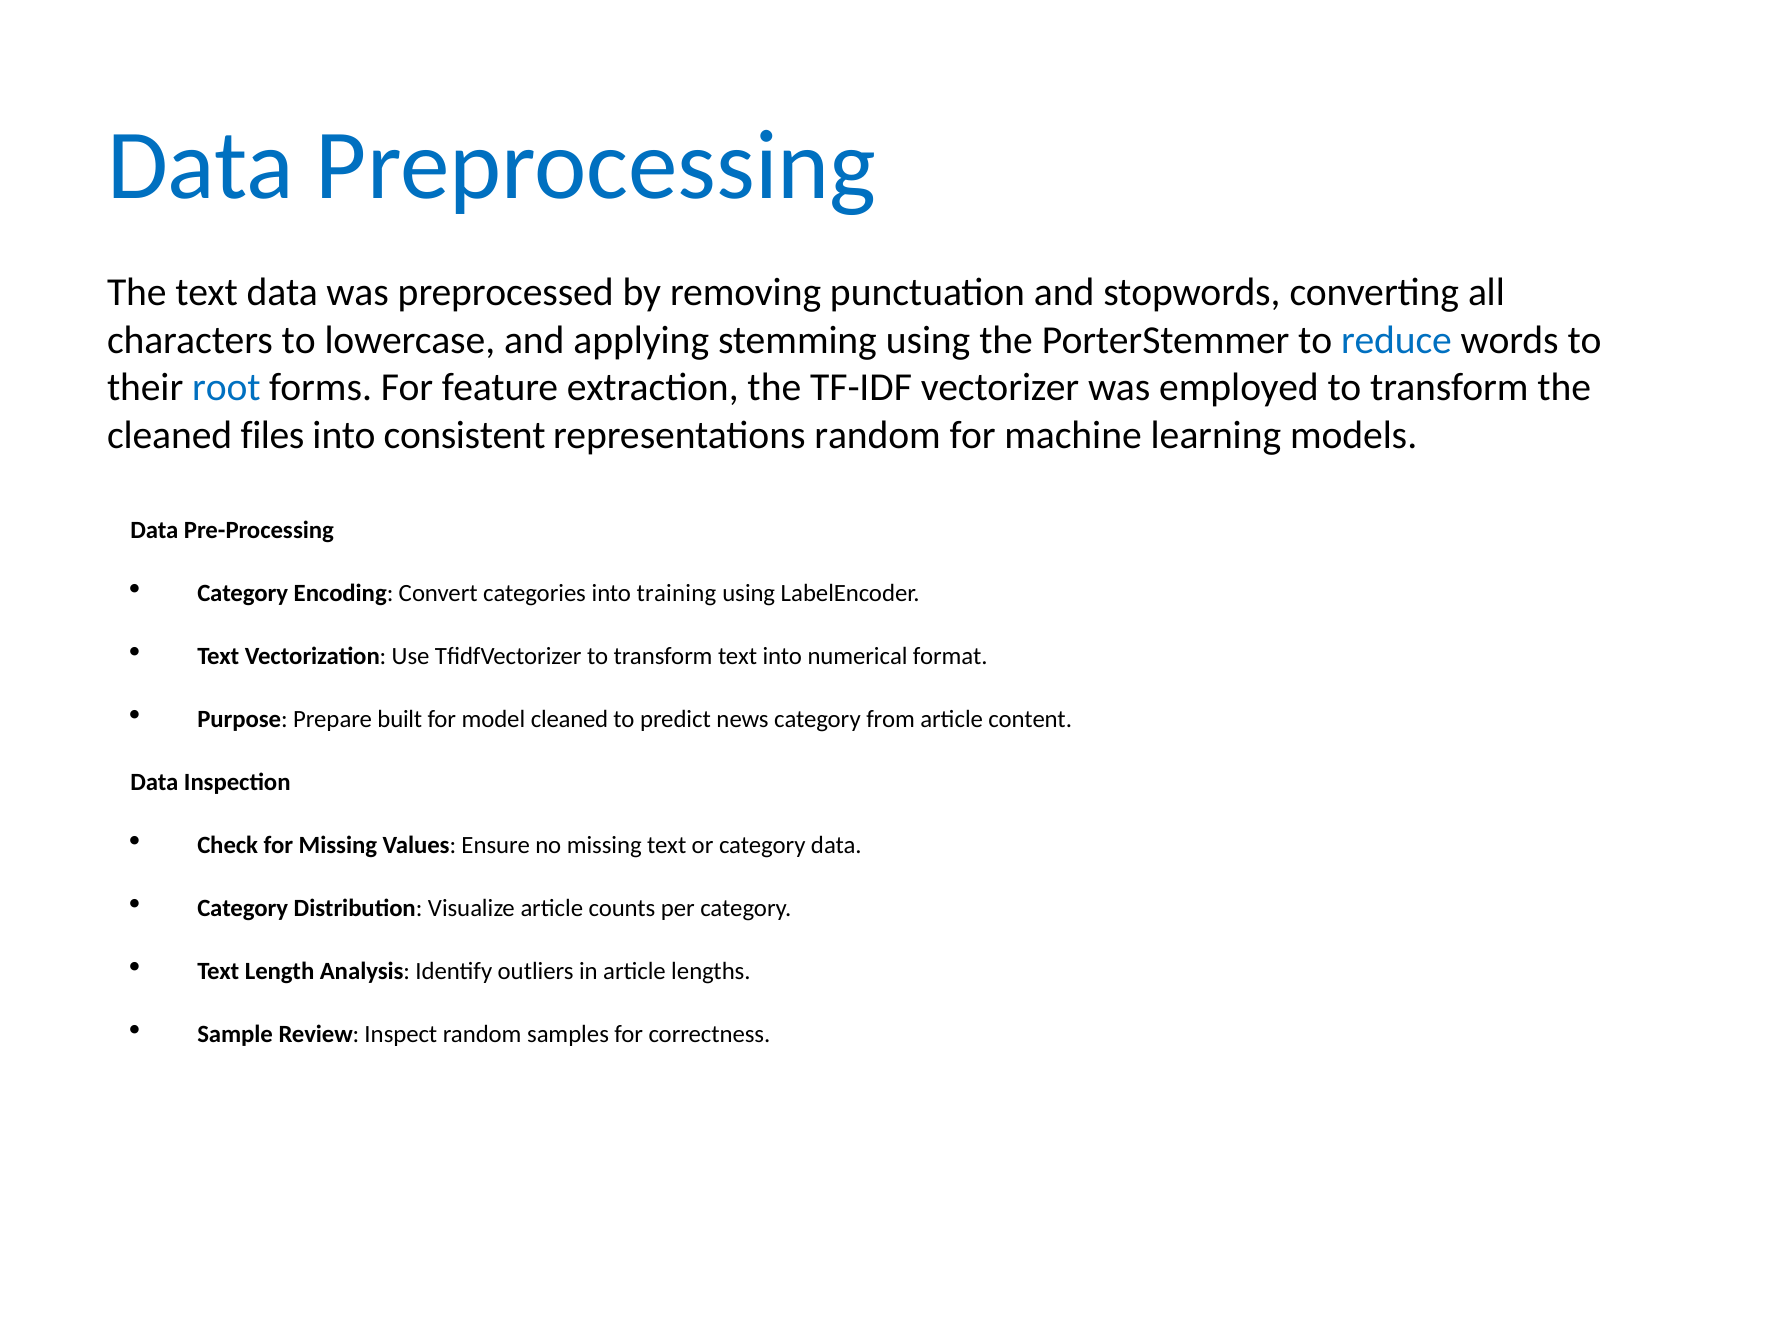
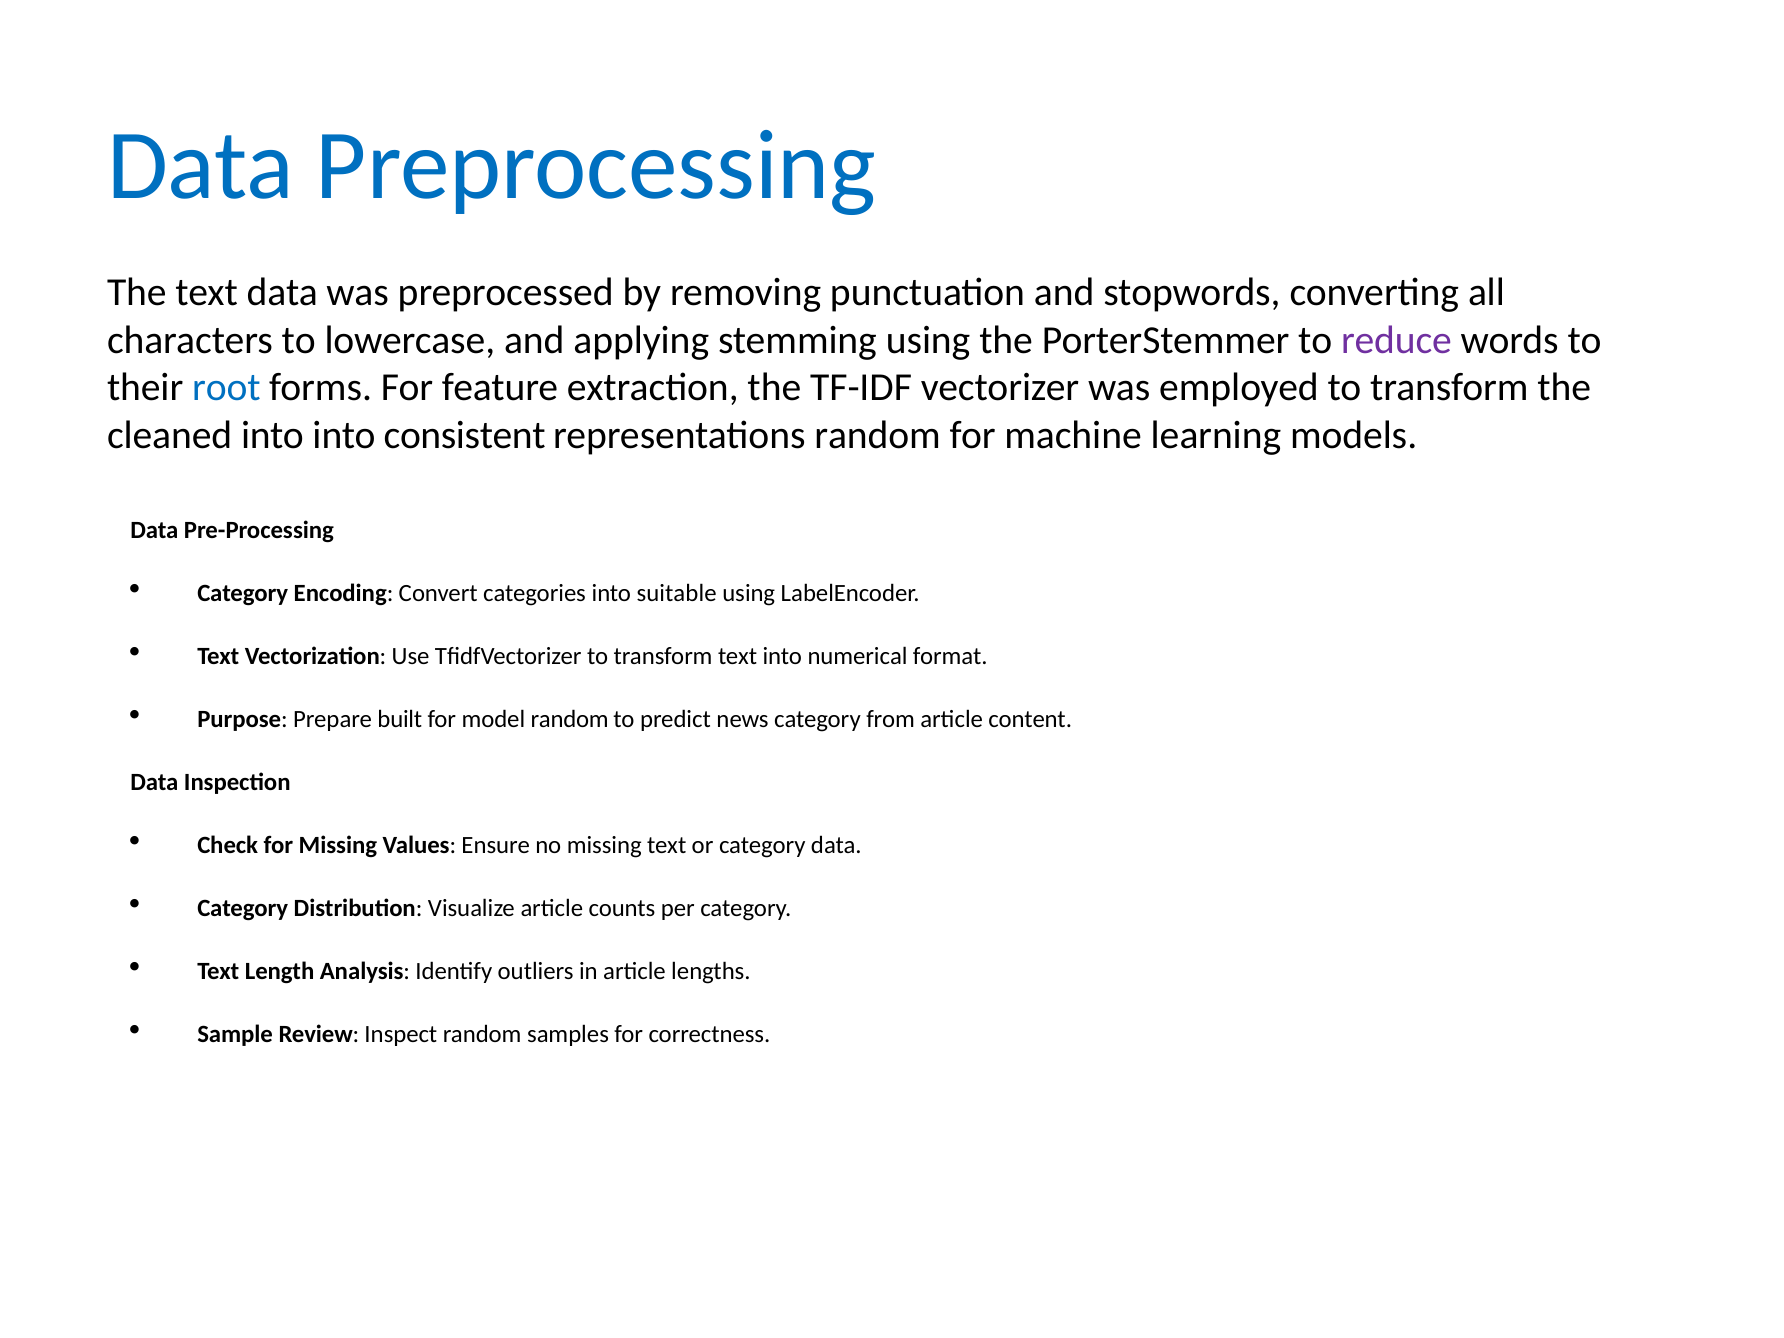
reduce colour: blue -> purple (1396, 340)
cleaned files: files -> into (272, 435)
training: training -> suitable (677, 593)
model cleaned: cleaned -> random (570, 719)
